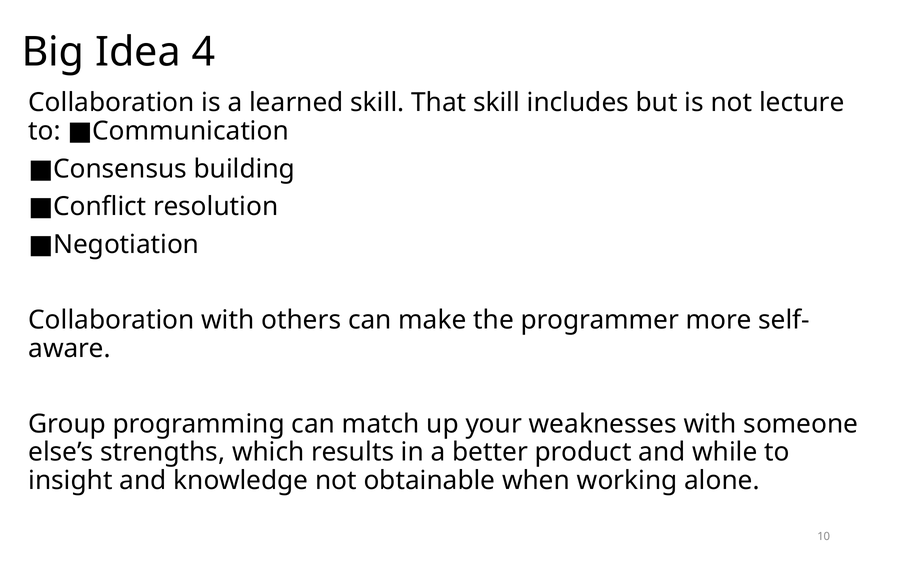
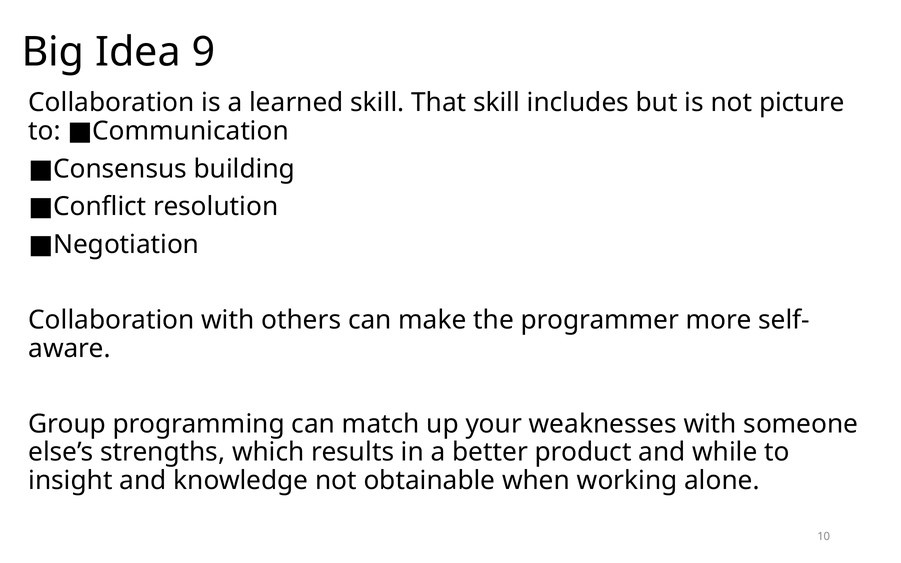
4: 4 -> 9 (203, 52)
lecture: lecture -> picture (802, 103)
